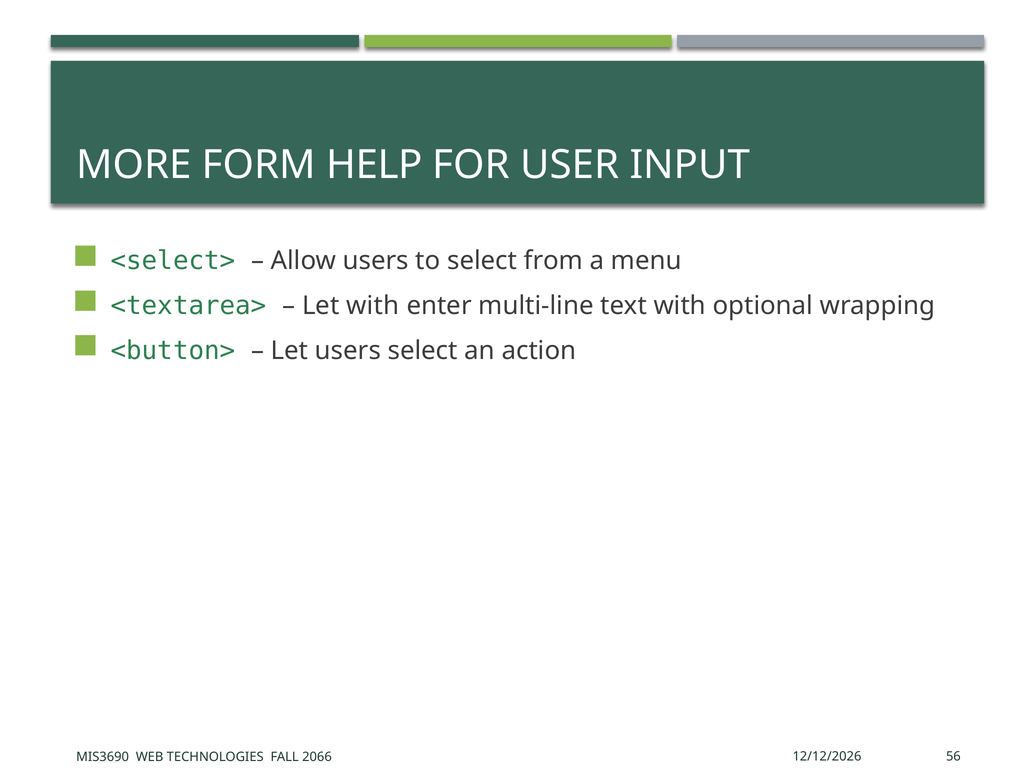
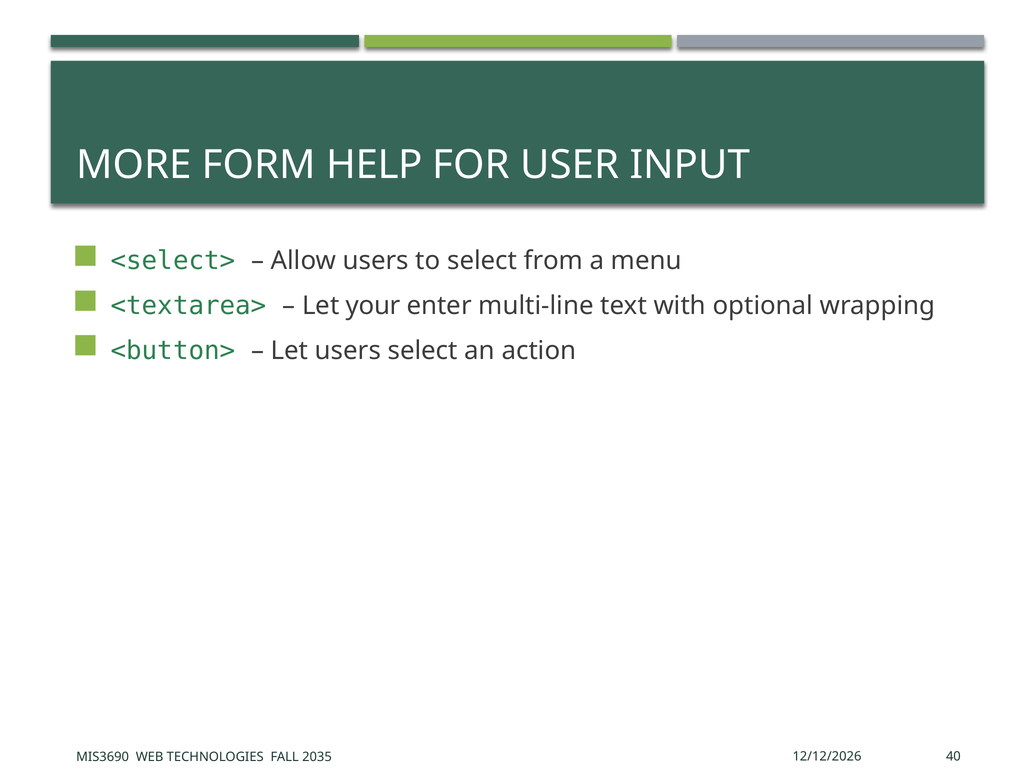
Let with: with -> your (373, 306)
56: 56 -> 40 (953, 756)
2066: 2066 -> 2035 (317, 757)
